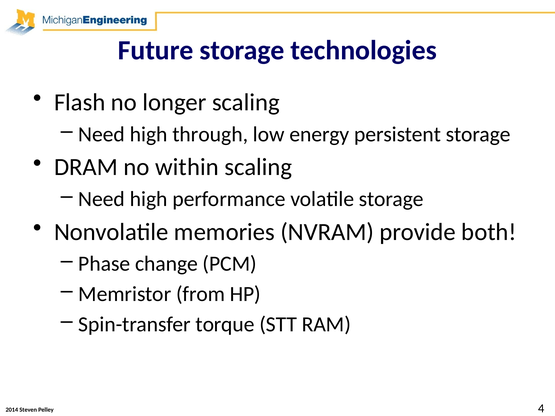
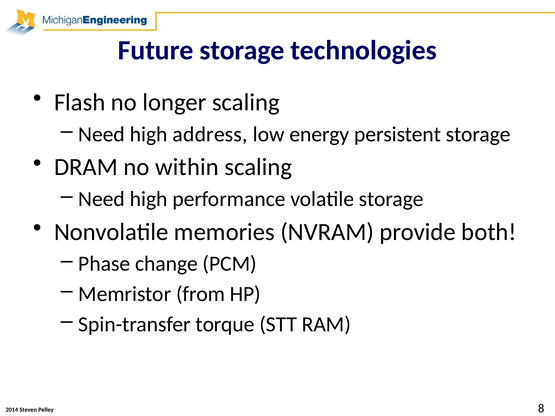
through: through -> address (210, 134)
4: 4 -> 8 (541, 409)
